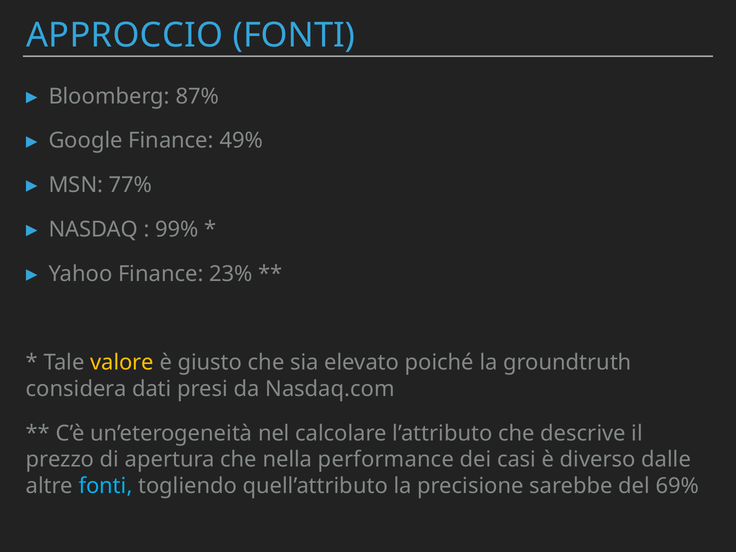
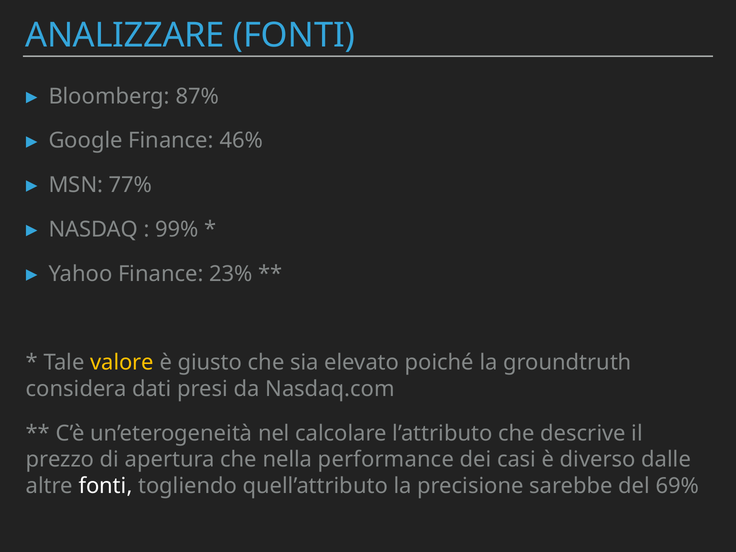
APPROCCIO: APPROCCIO -> ANALIZZARE (125, 36)
49%: 49% -> 46% (241, 141)
fonti colour: light blue -> white (106, 486)
